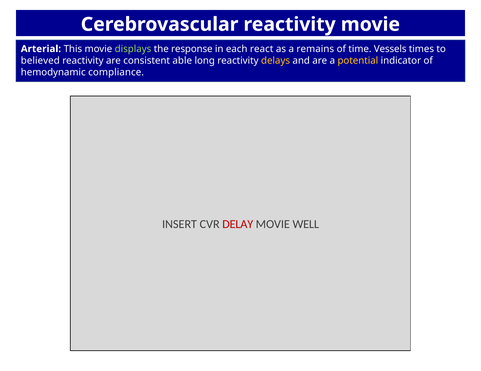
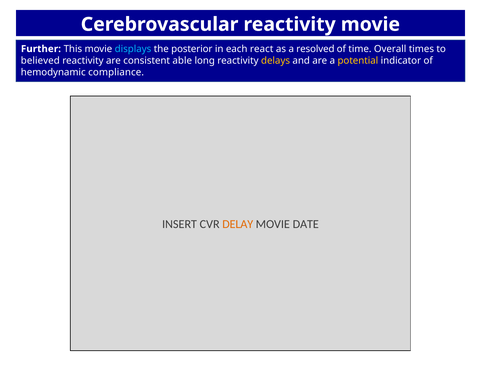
Arterial: Arterial -> Further (41, 49)
displays colour: light green -> light blue (133, 49)
response: response -> posterior (192, 49)
remains: remains -> resolved (315, 49)
Vessels: Vessels -> Overall (390, 49)
DELAY colour: red -> orange (238, 225)
WELL: WELL -> DATE (306, 225)
